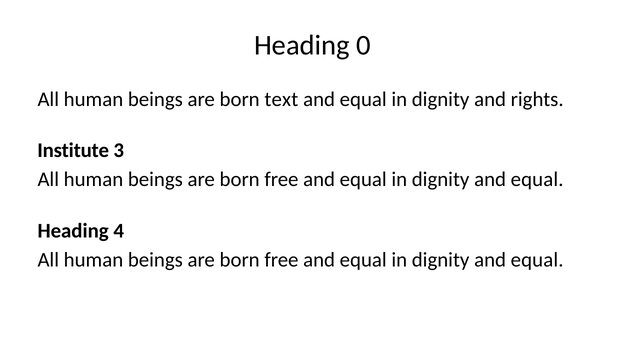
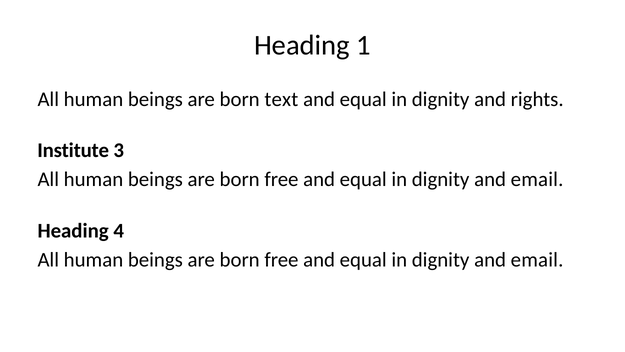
0: 0 -> 1 (364, 45)
equal: equal -> email (537, 179)
equal: equal -> email (537, 260)
